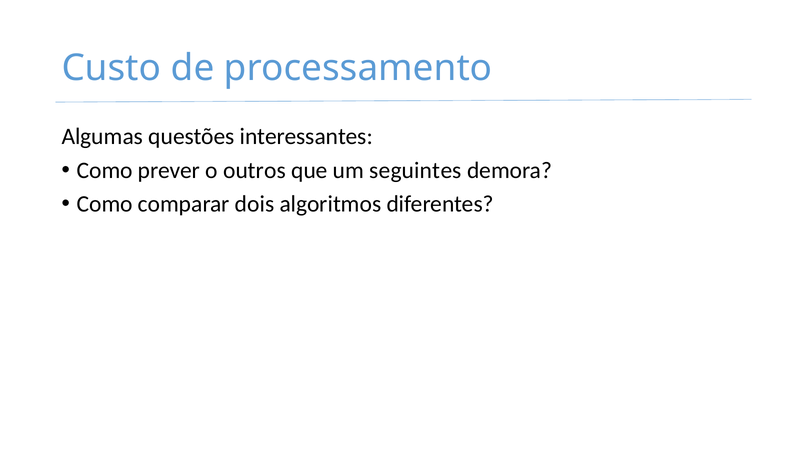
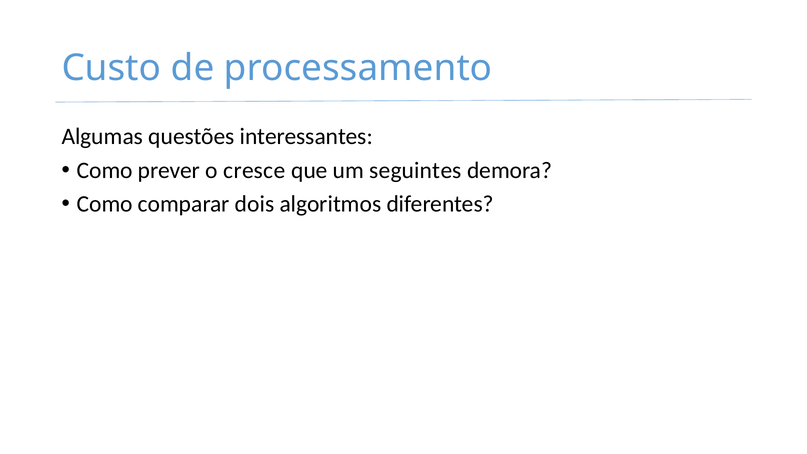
outros: outros -> cresce (254, 170)
